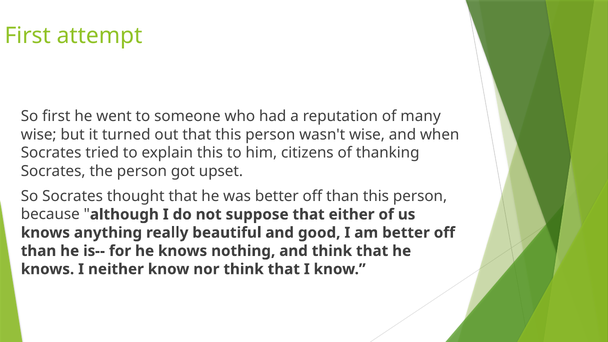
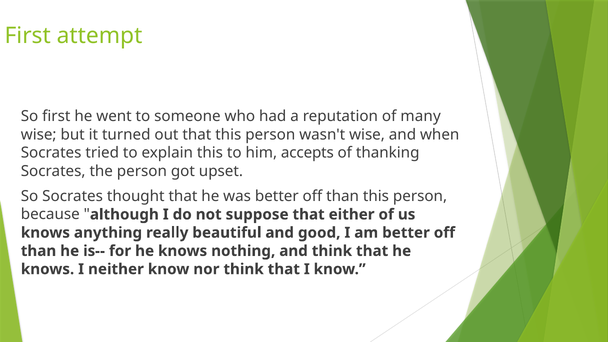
citizens: citizens -> accepts (307, 153)
